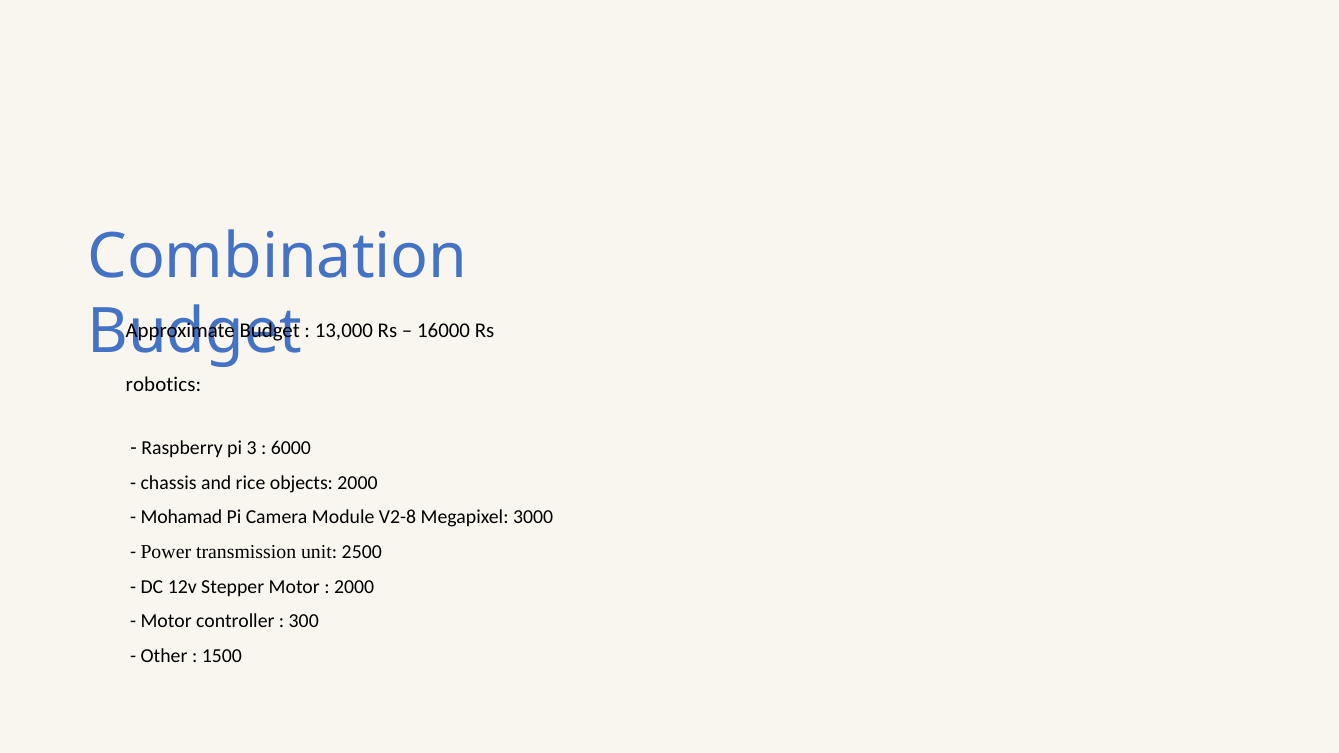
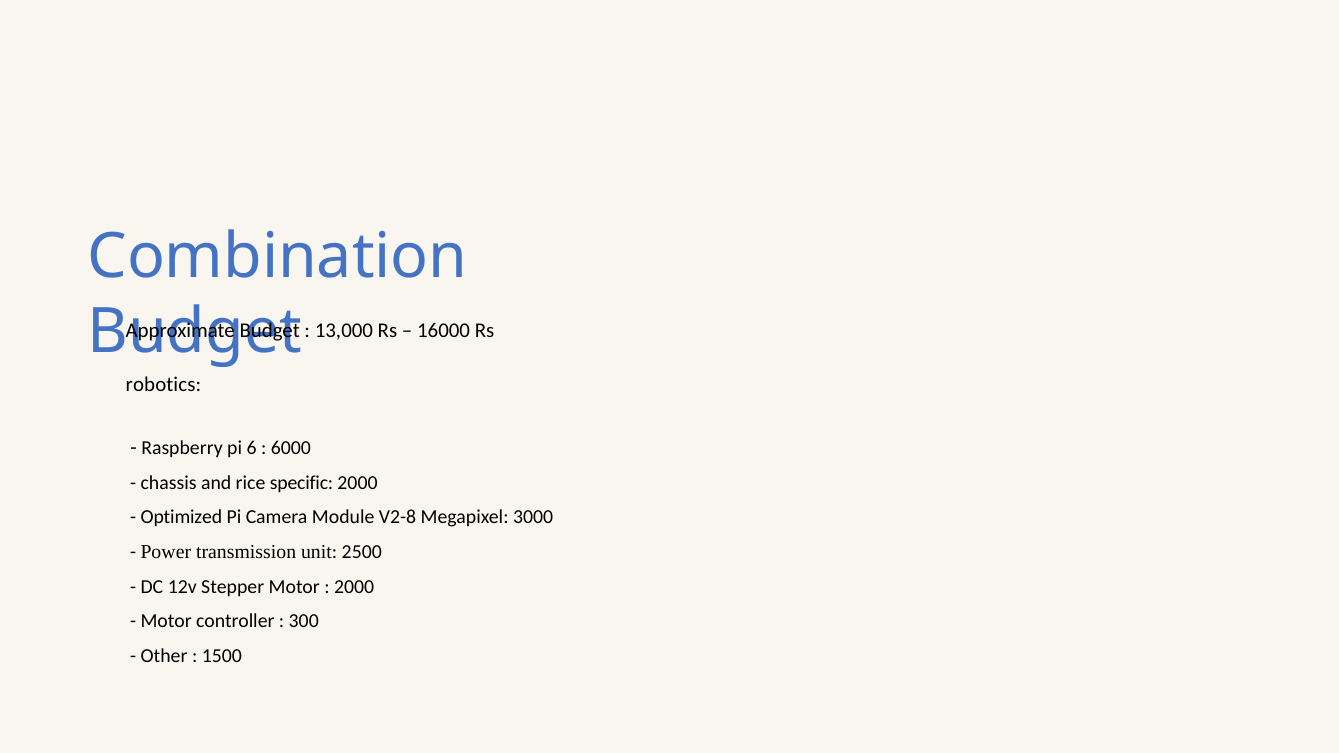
3: 3 -> 6 (252, 448)
objects: objects -> specific (302, 483)
Mohamad: Mohamad -> Optimized (181, 517)
